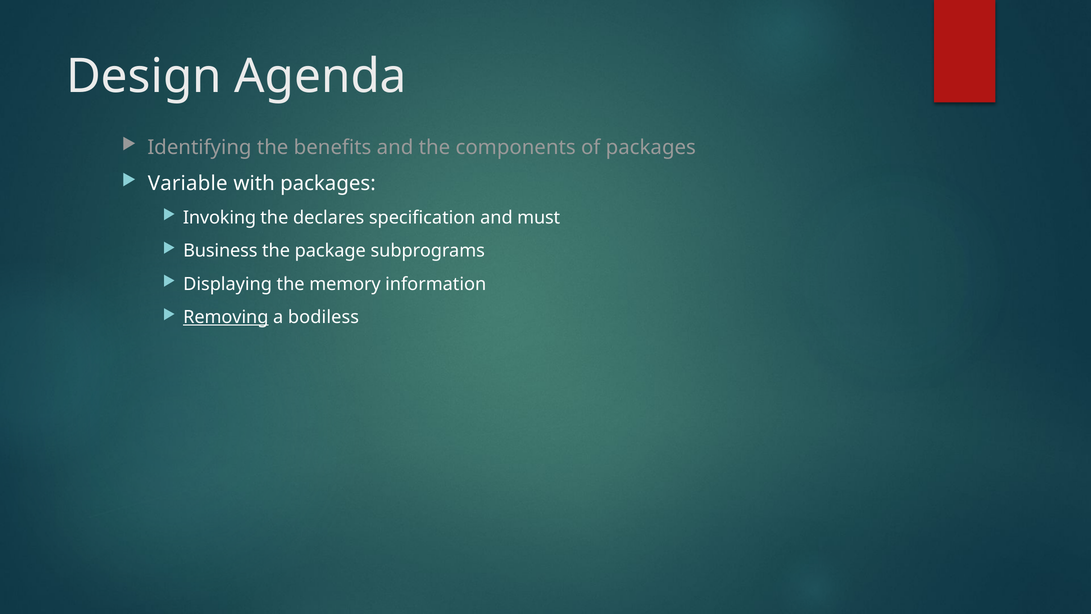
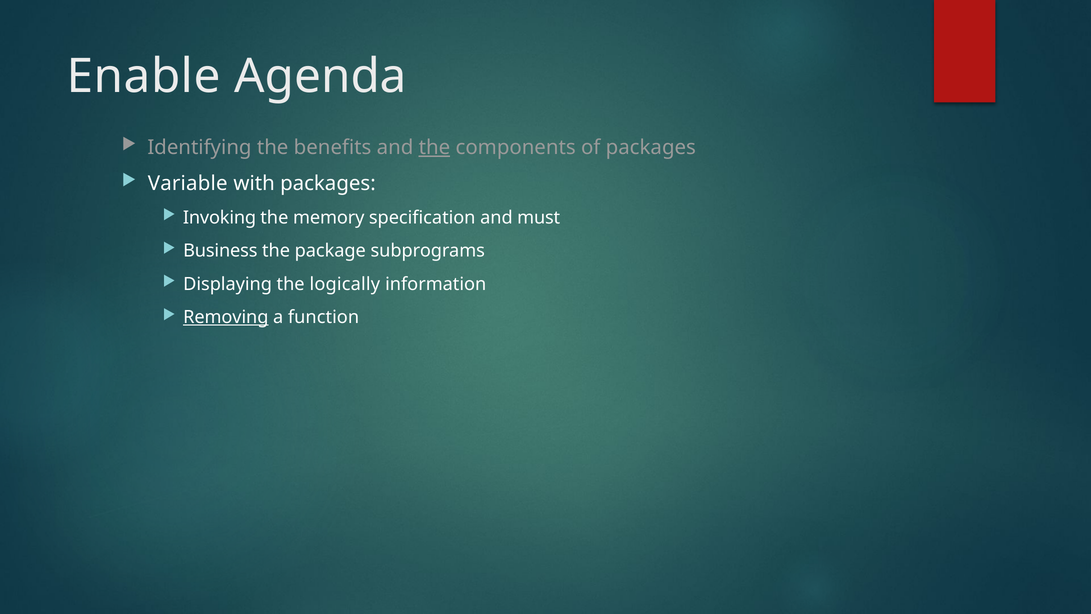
Design: Design -> Enable (144, 77)
the underline: none -> present (434, 147)
declares: declares -> memory (329, 218)
memory: memory -> logically (345, 284)
bodiless: bodiless -> function (324, 317)
